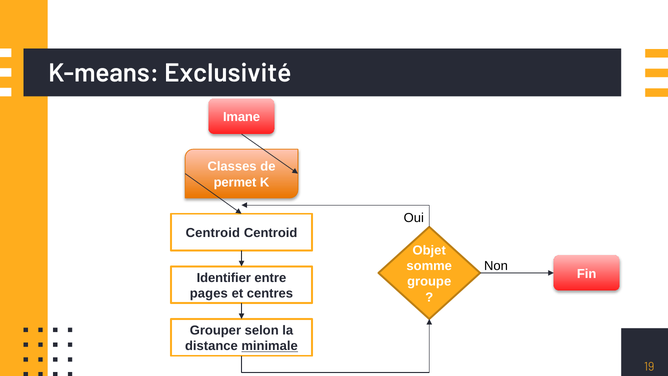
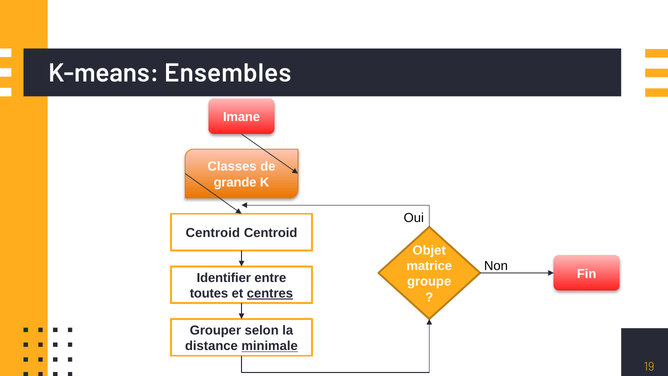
Exclusivité: Exclusivité -> Ensembles (228, 73)
permet: permet -> grande (235, 182)
somme: somme -> matrice (429, 266)
pages: pages -> toutes (209, 293)
centres underline: none -> present (270, 293)
